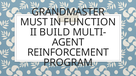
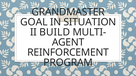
MUST: MUST -> GOAL (34, 22)
FUNCTION: FUNCTION -> SITUATION (90, 22)
